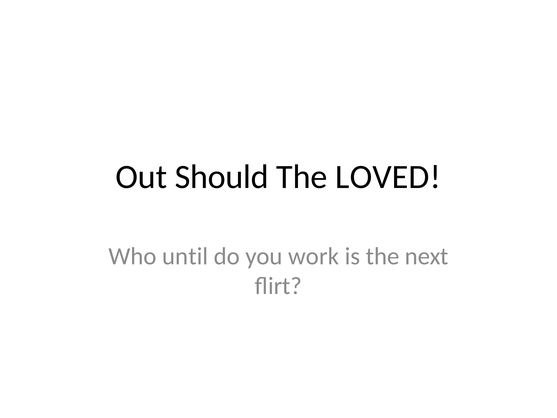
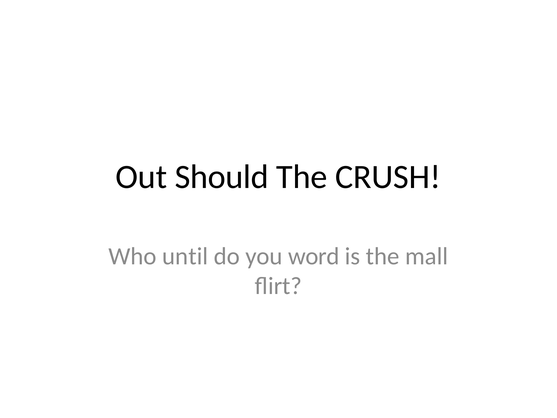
LOVED: LOVED -> CRUSH (388, 177)
work: work -> word (314, 256)
next: next -> mall (427, 256)
